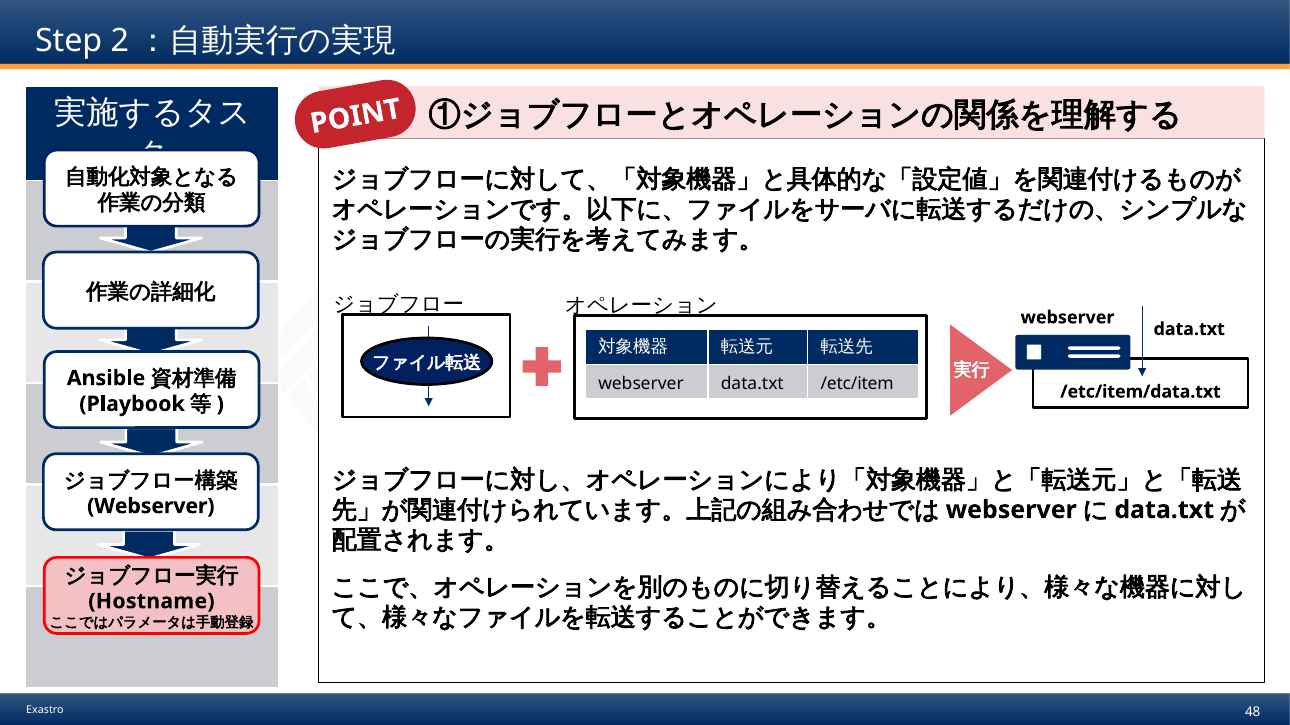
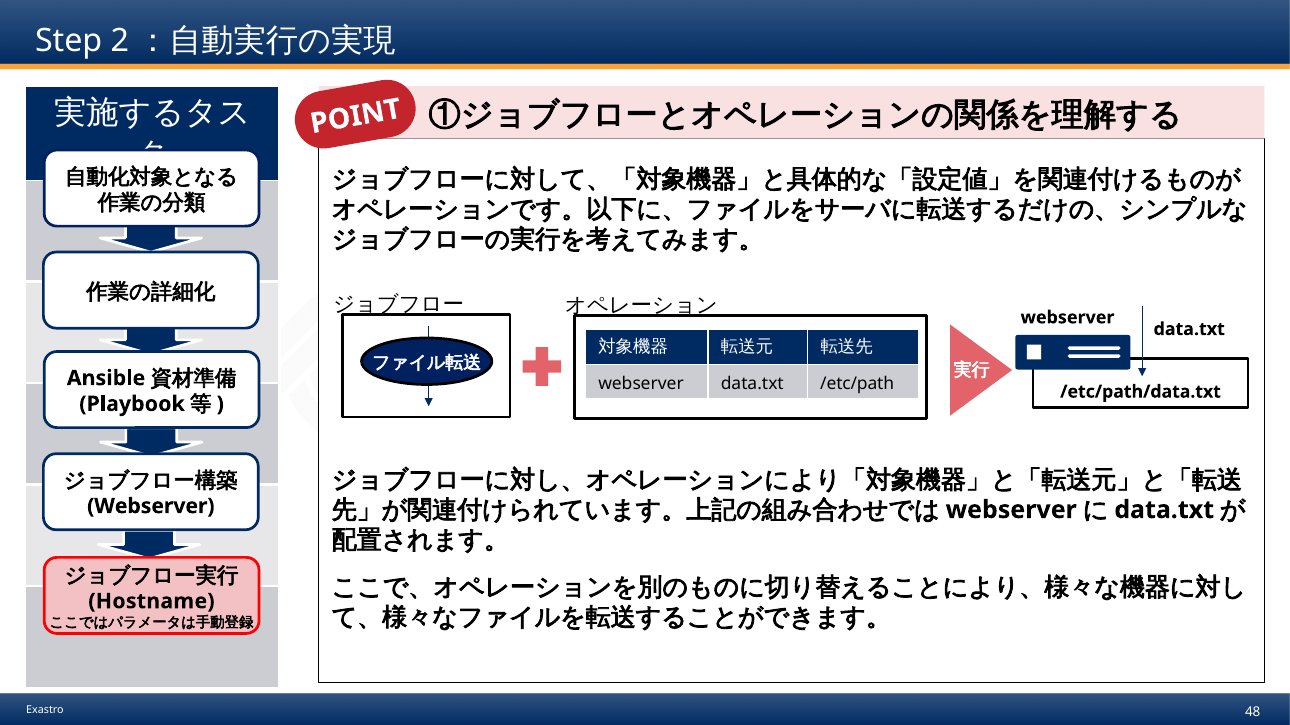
/etc/item: /etc/item -> /etc/path (857, 384)
/etc/item/data.txt: /etc/item/data.txt -> /etc/path/data.txt (1140, 392)
